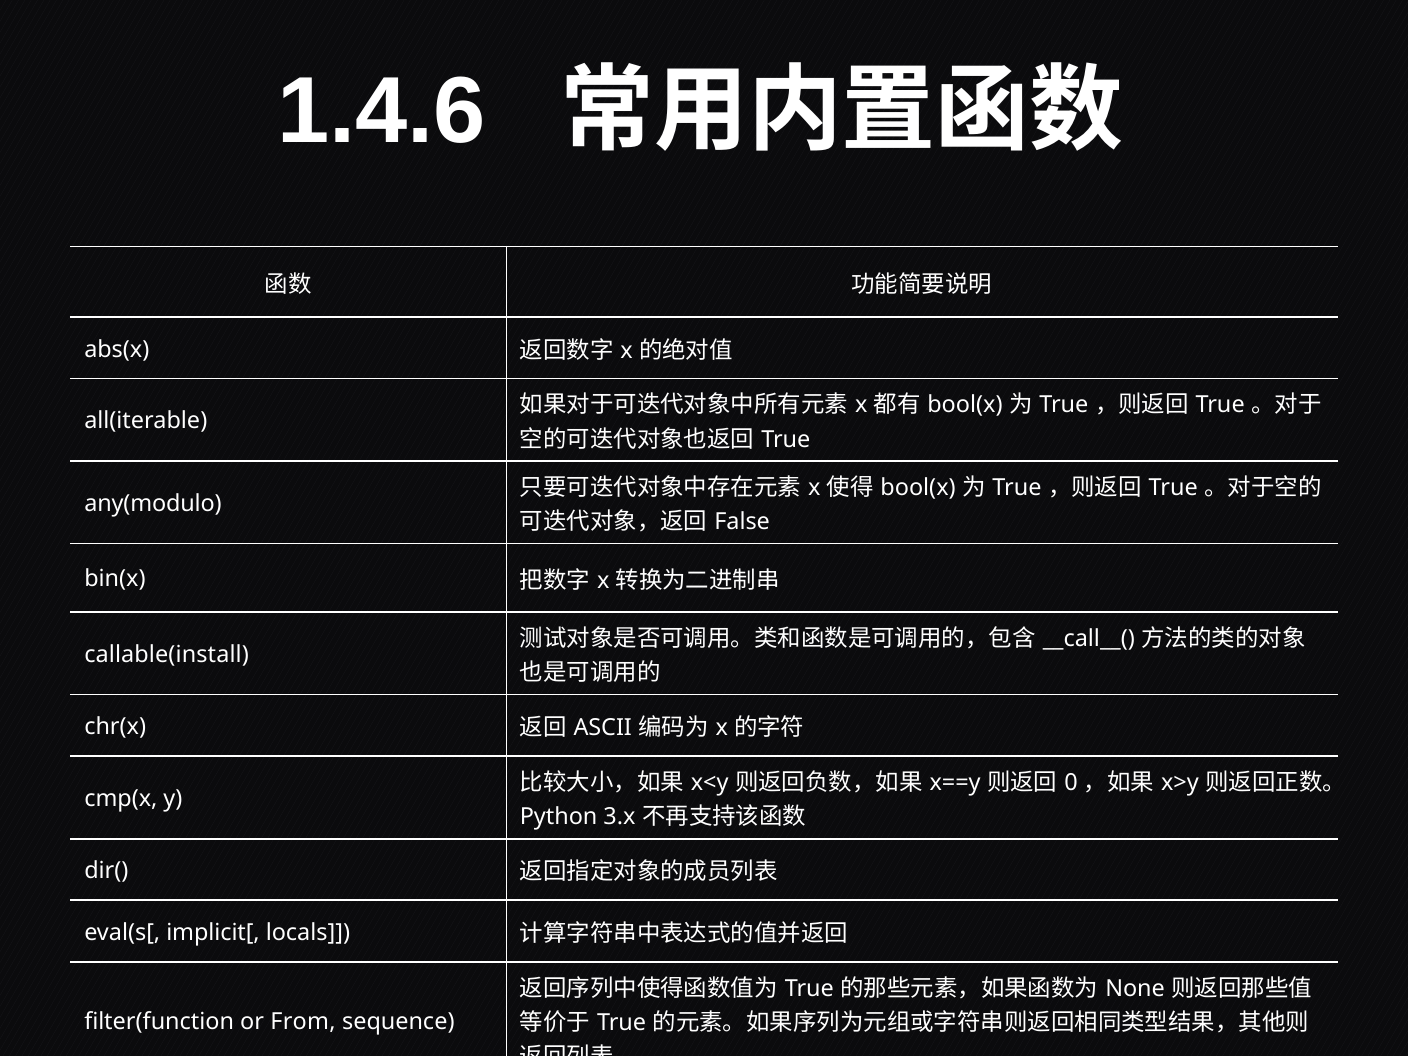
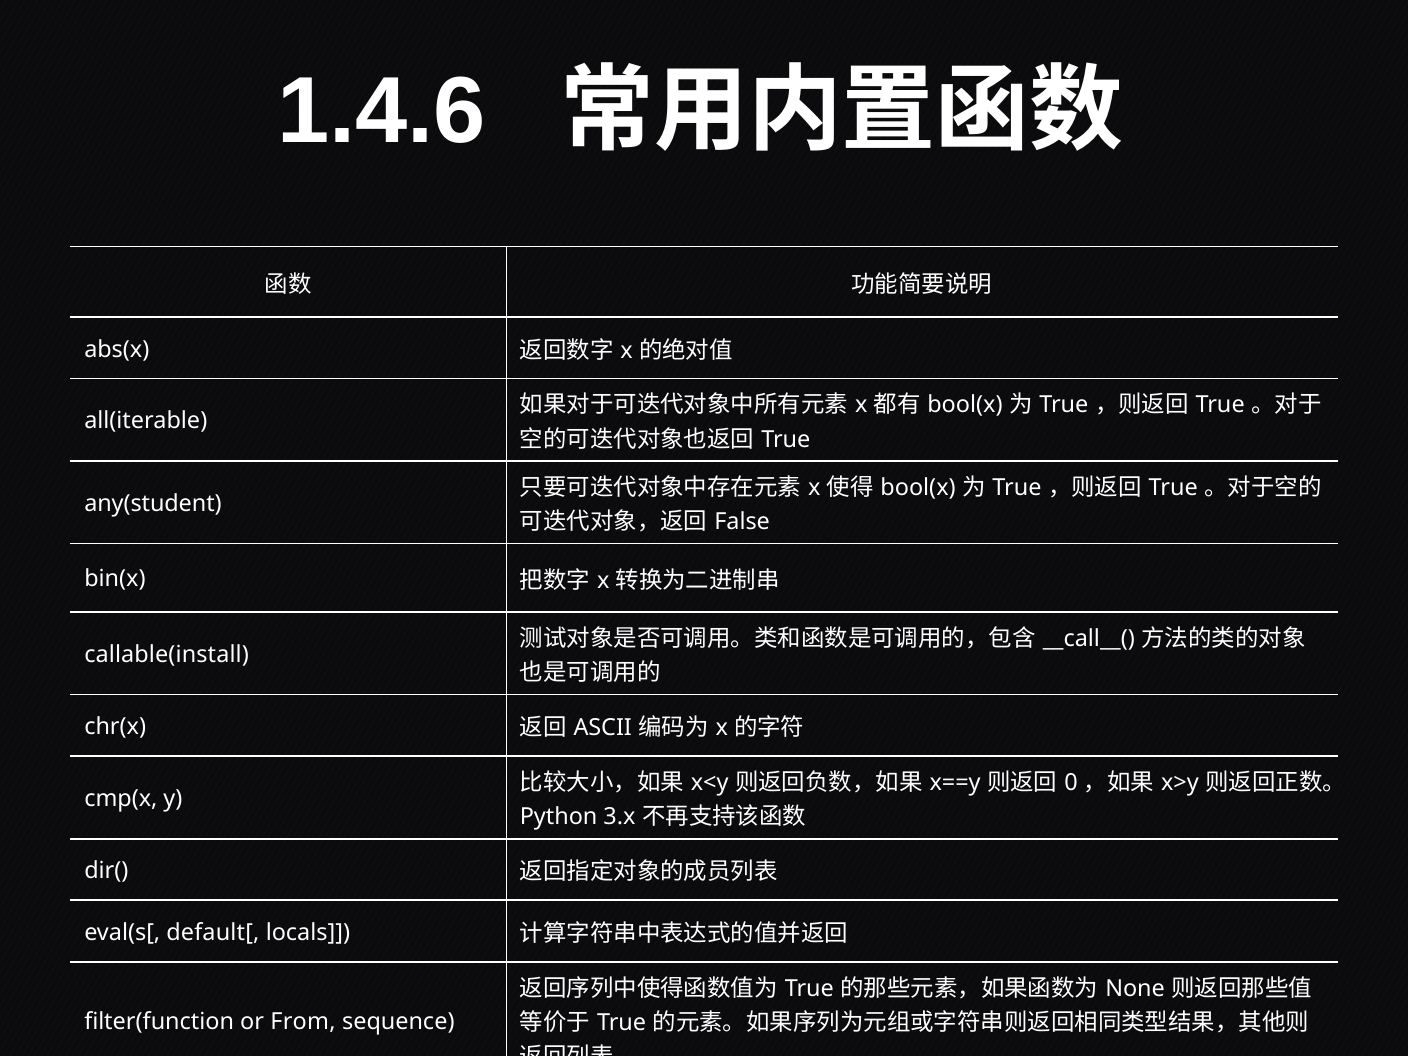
any(modulo: any(modulo -> any(student (153, 504)
implicit[: implicit[ -> default[ (213, 932)
